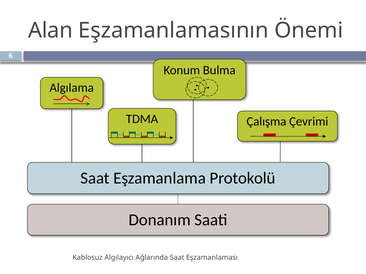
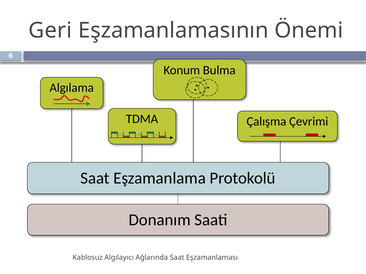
Alan: Alan -> Geri (50, 30)
